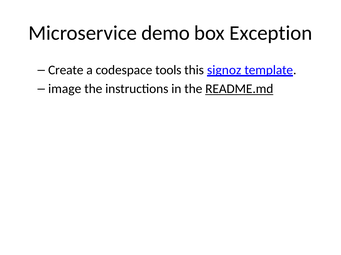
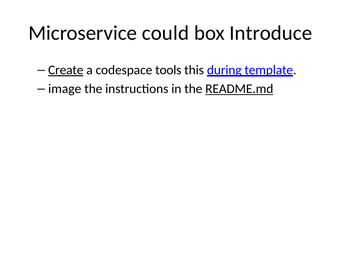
demo: demo -> could (165, 33)
Exception: Exception -> Introduce (271, 33)
Create underline: none -> present (66, 70)
signoz: signoz -> during (224, 70)
